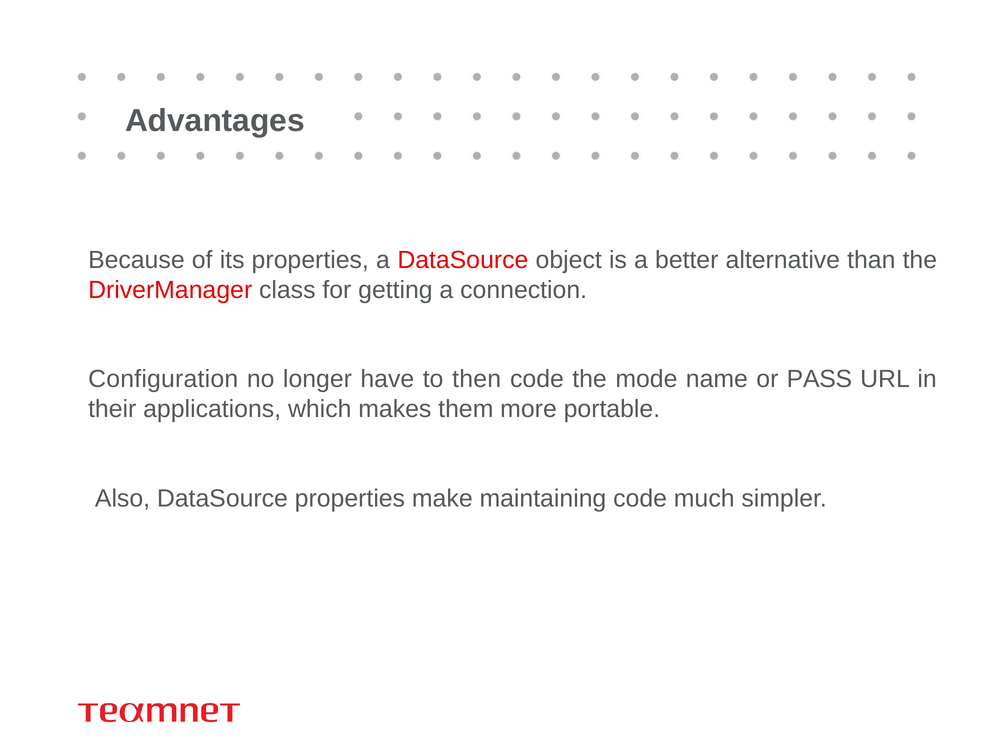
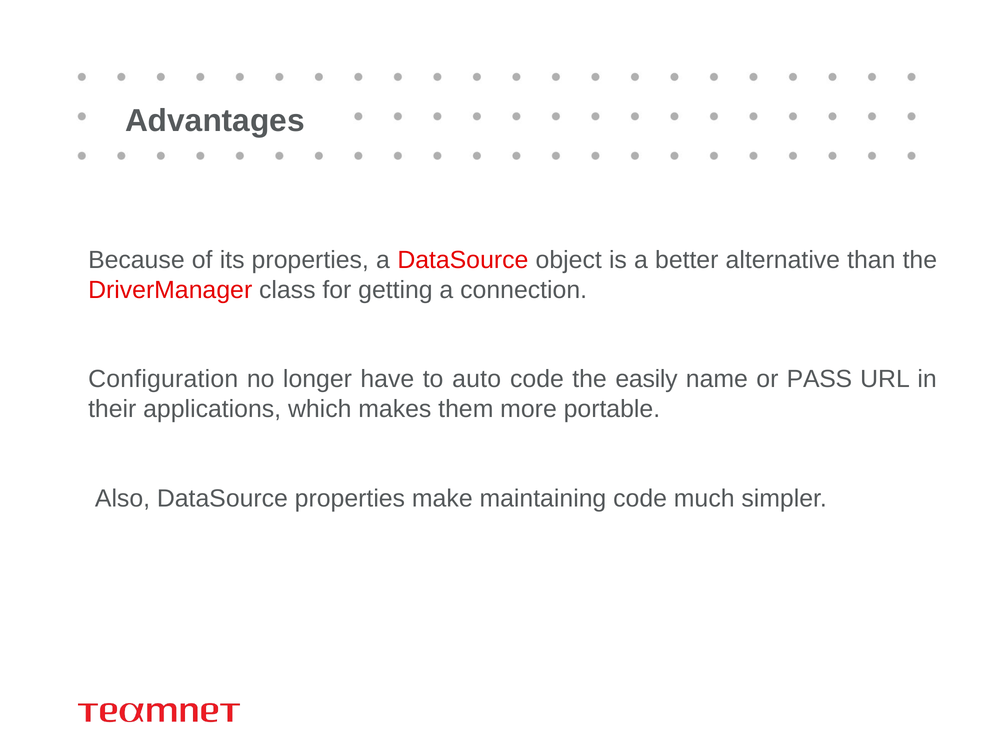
then: then -> auto (477, 379)
mode: mode -> easily (647, 379)
